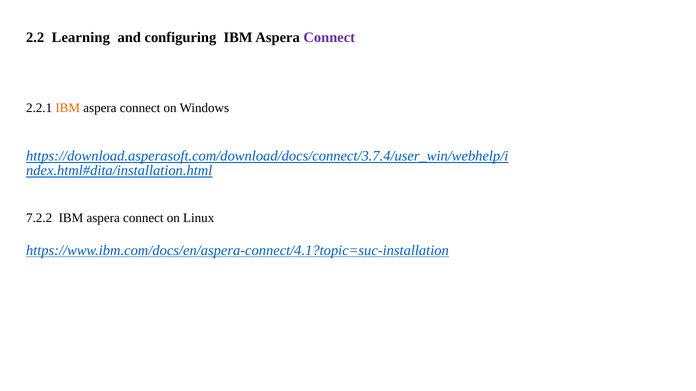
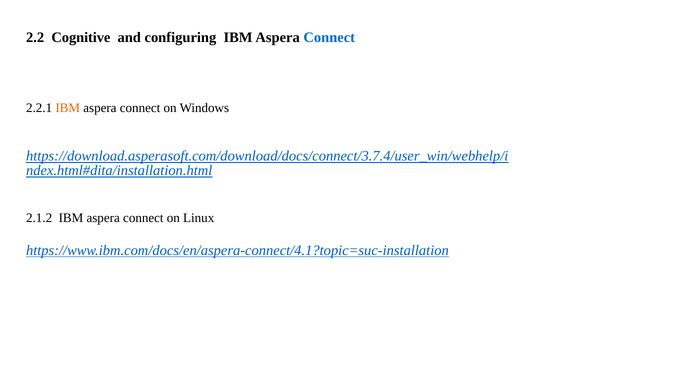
Learning: Learning -> Cognitive (81, 37)
Connect colour: purple -> blue (329, 37)
7.2.2: 7.2.2 -> 2.1.2 (39, 218)
